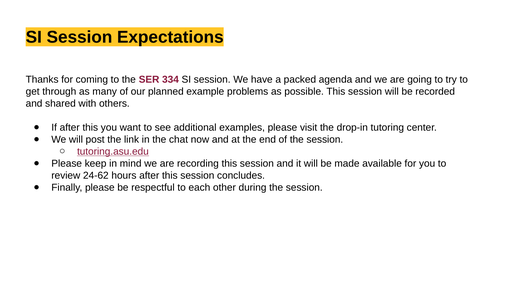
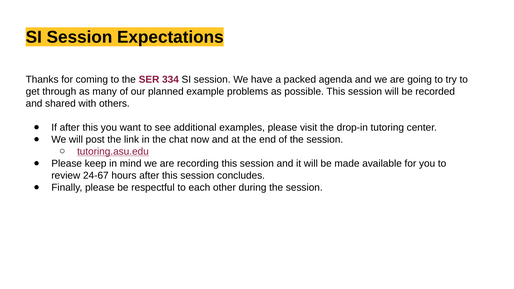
24-62: 24-62 -> 24-67 (96, 175)
